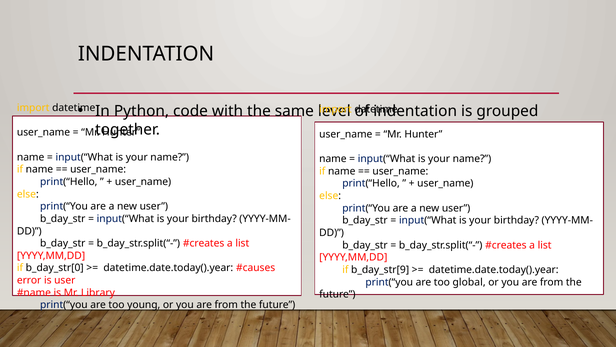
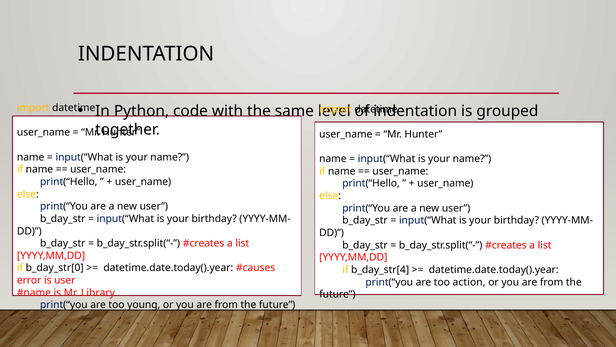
b_day_str[9: b_day_str[9 -> b_day_str[4 (380, 269)
global: global -> action (469, 282)
